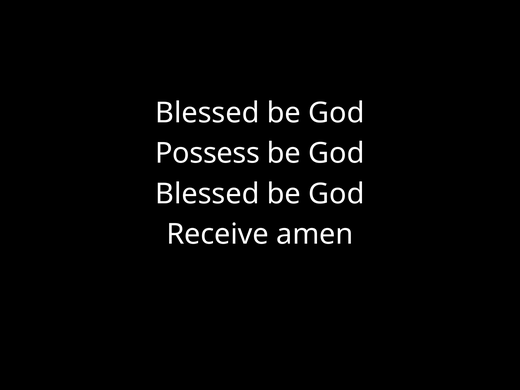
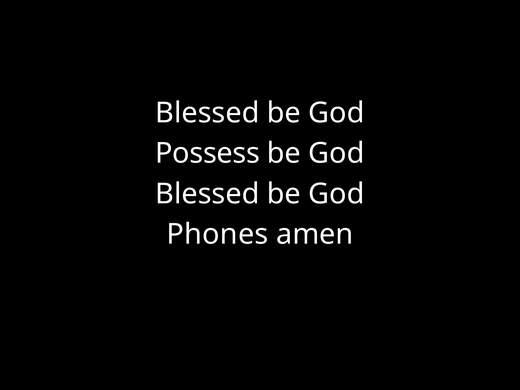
Receive: Receive -> Phones (217, 234)
